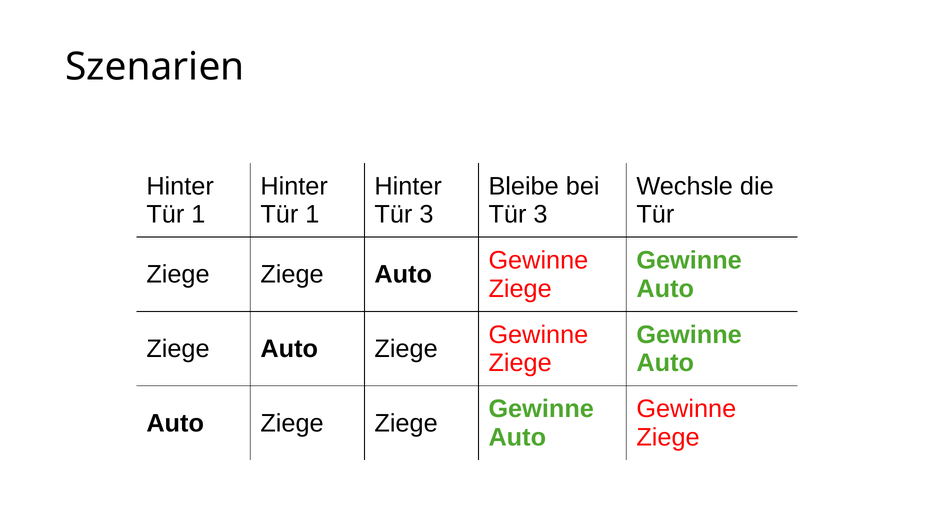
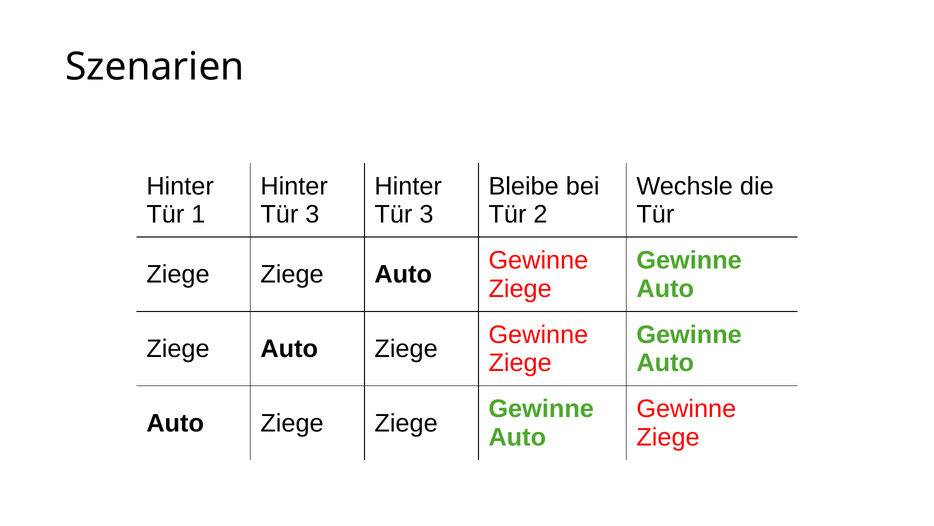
1: 1 -> 3 (312, 214)
3: 3 -> 2 (540, 214)
